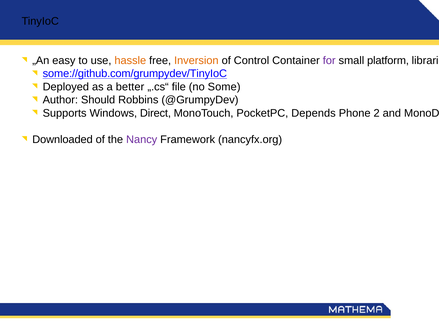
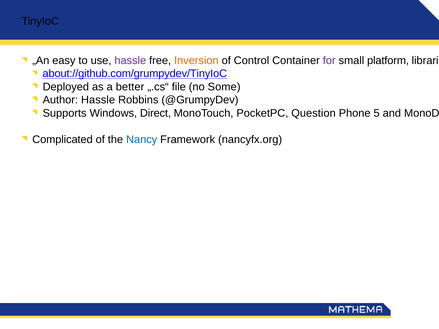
hassle colour: orange -> purple (130, 61)
some://github.com/grumpydev/TinyIoC: some://github.com/grumpydev/TinyIoC -> about://github.com/grumpydev/TinyIoC (135, 74)
Author Should: Should -> Hassle (98, 100)
Depends: Depends -> Question (314, 113)
2: 2 -> 5 (377, 113)
Downloaded: Downloaded -> Complicated (63, 140)
Nancy colour: purple -> blue (142, 140)
